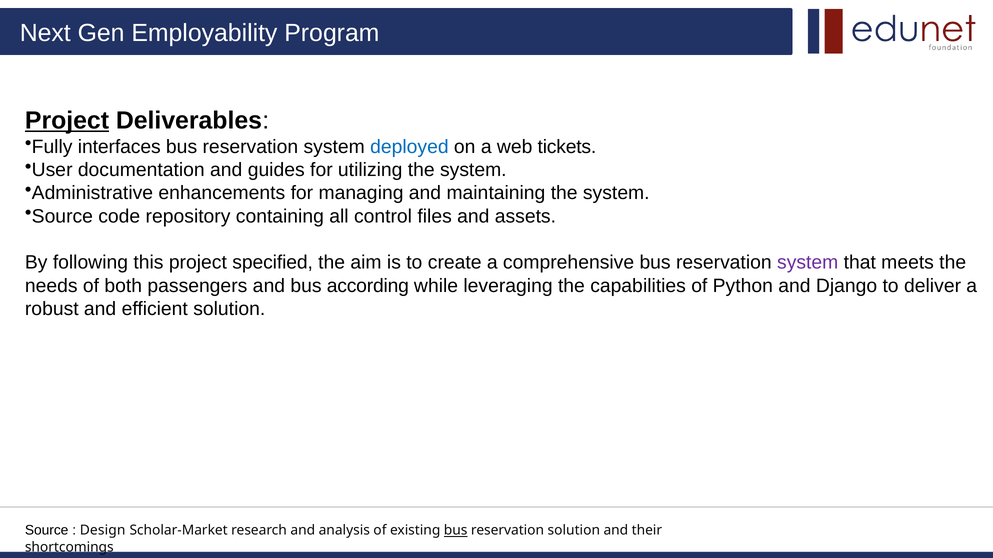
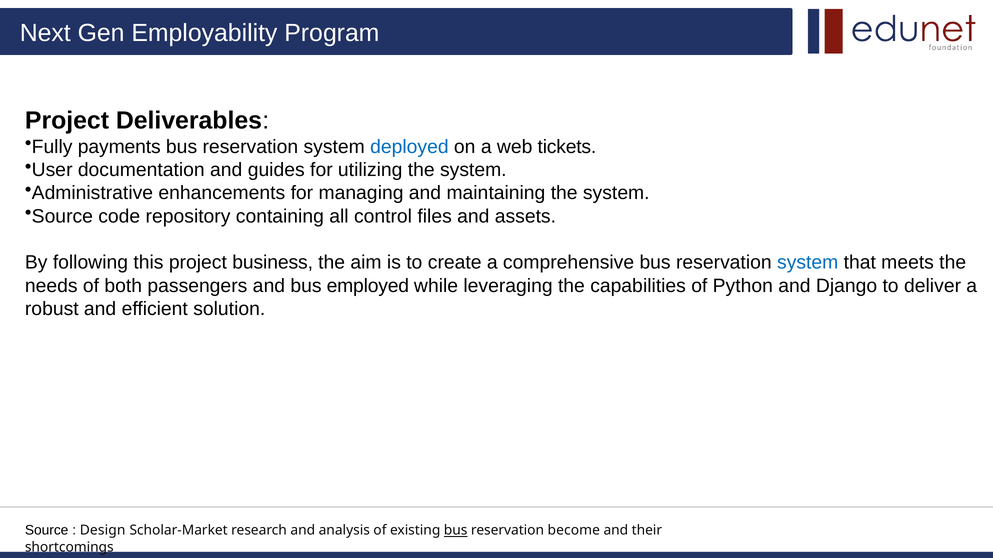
Project underline: present -> none (67, 121)
interfaces: interfaces -> payments (119, 147)
specified: specified -> business (273, 263)
system colour: purple -> blue (808, 263)
according: according -> employed (368, 286)
reservation solution: solution -> become (574, 531)
